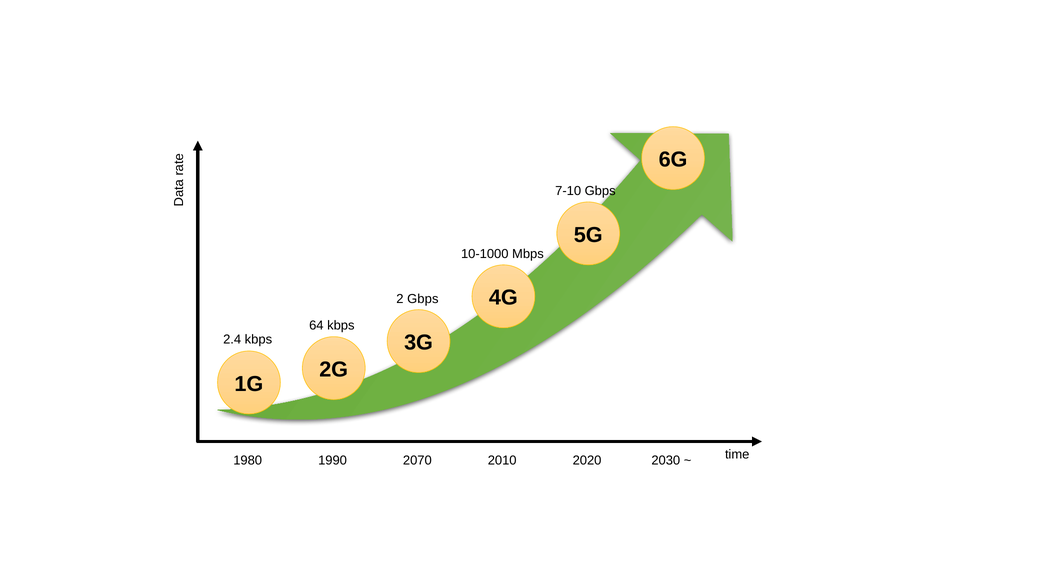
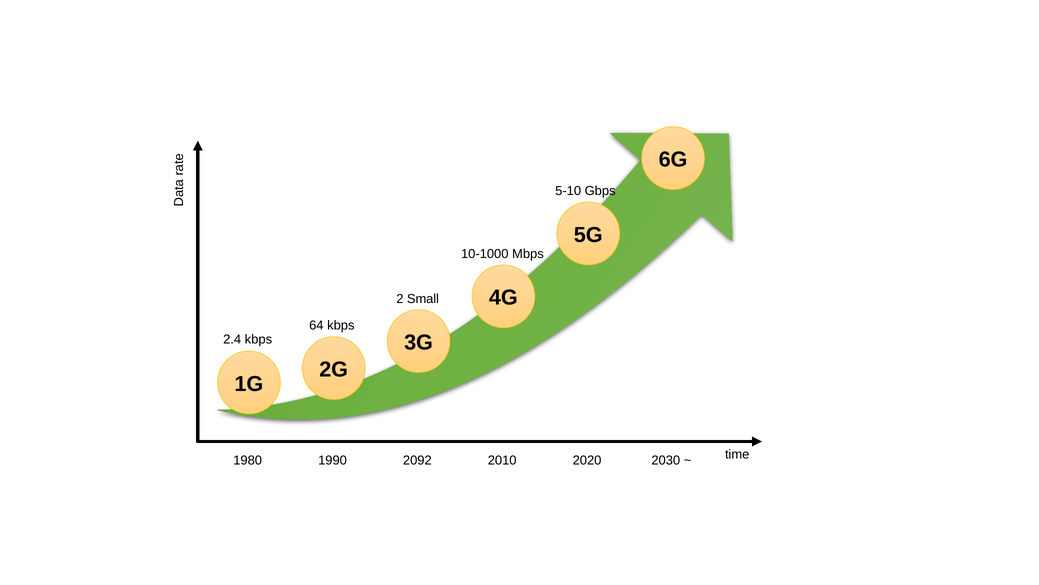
7-10: 7-10 -> 5-10 (568, 191)
2 Gbps: Gbps -> Small (423, 299)
2070: 2070 -> 2092 (417, 460)
